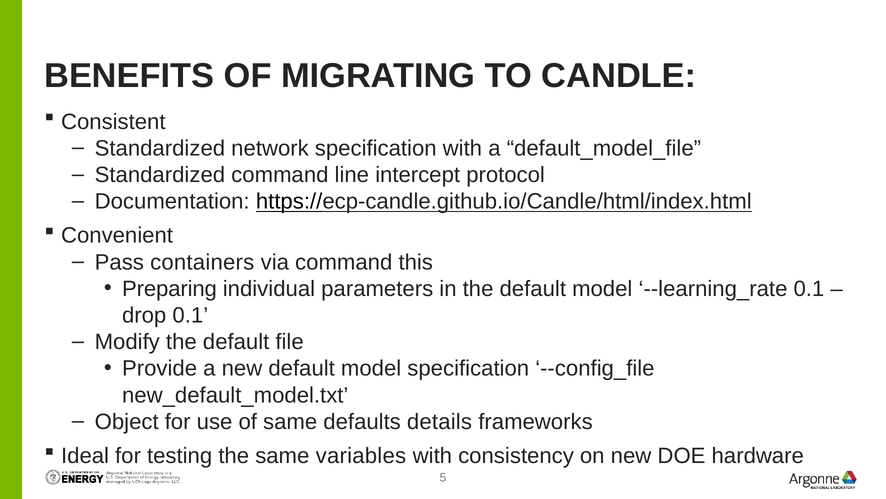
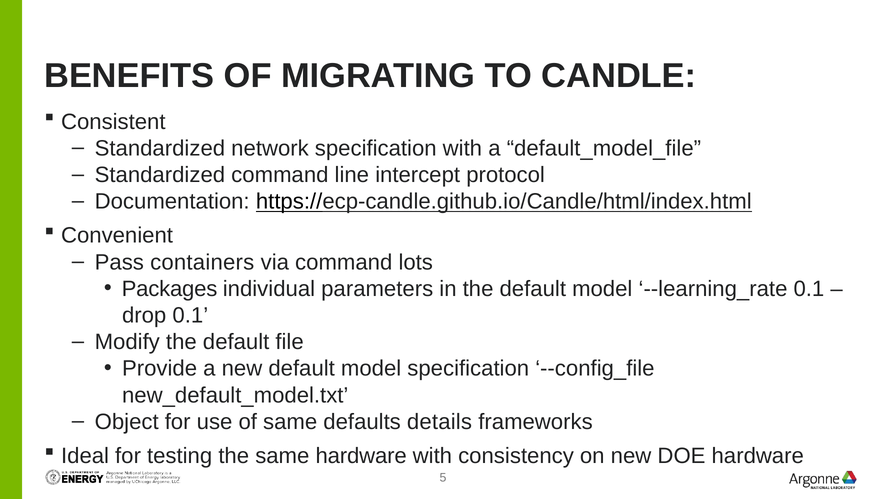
this: this -> lots (416, 262)
Preparing: Preparing -> Packages (170, 288)
same variables: variables -> hardware (361, 455)
